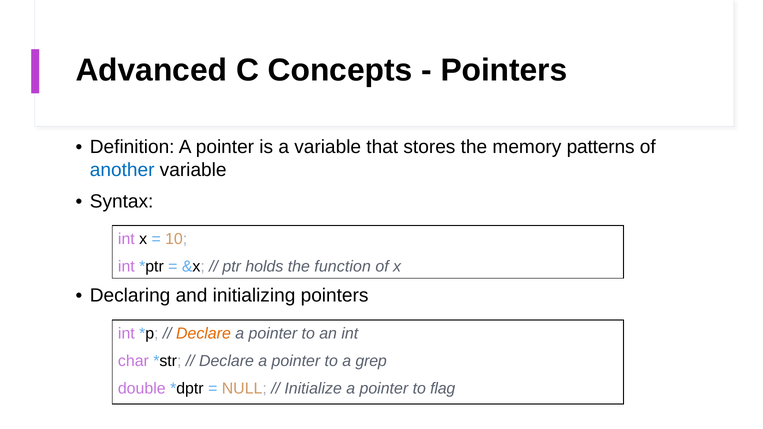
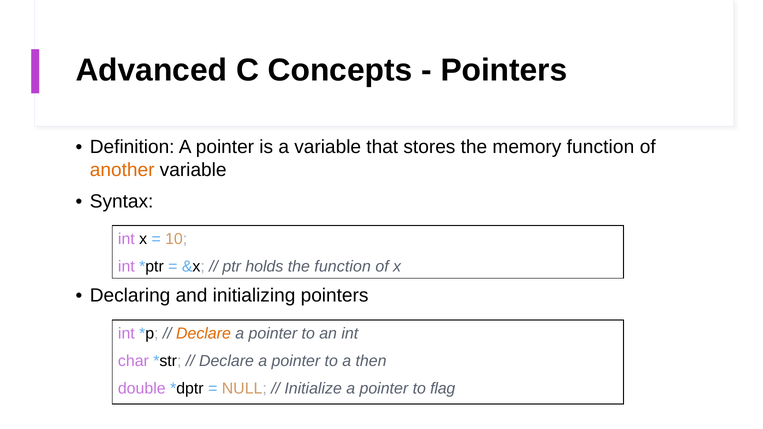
memory patterns: patterns -> function (600, 147)
another colour: blue -> orange (122, 170)
grep: grep -> then (371, 361)
